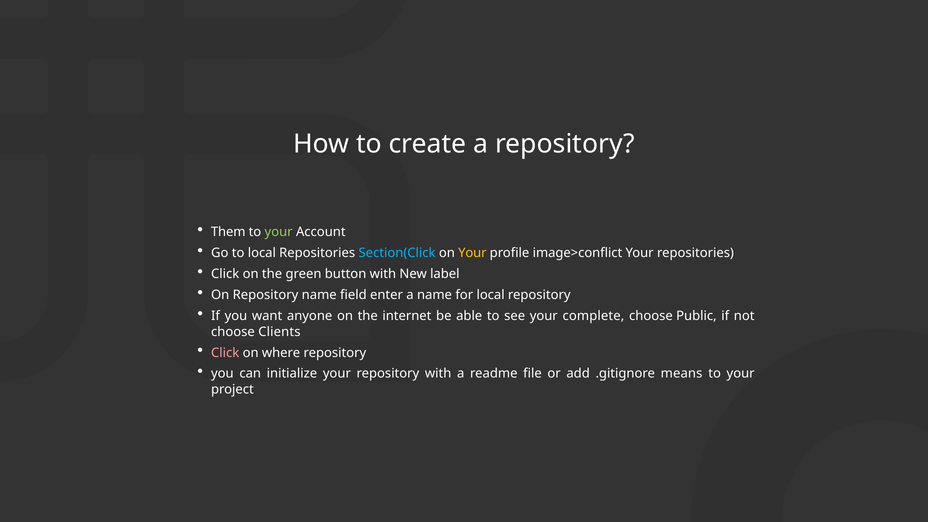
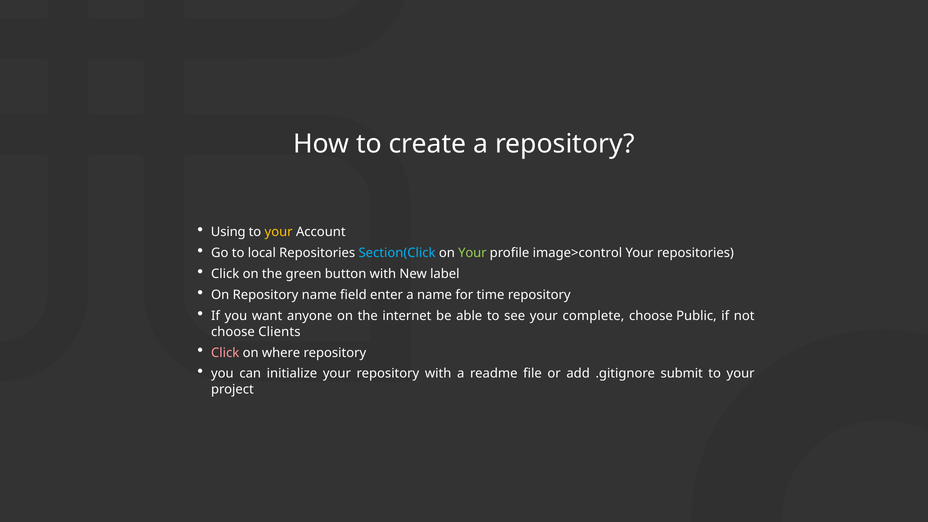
Them: Them -> Using (228, 232)
your colour: light green -> yellow (279, 232)
Your colour: yellow -> light green (472, 253)
image>conflict: image>conflict -> image>control (577, 253)
for local: local -> time (491, 295)
means: means -> submit (682, 374)
